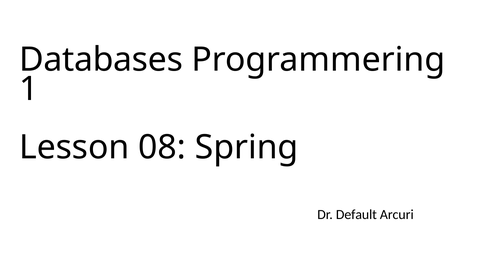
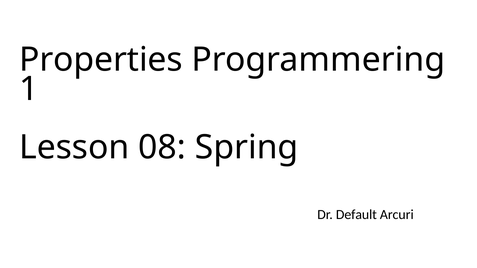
Databases: Databases -> Properties (101, 60)
